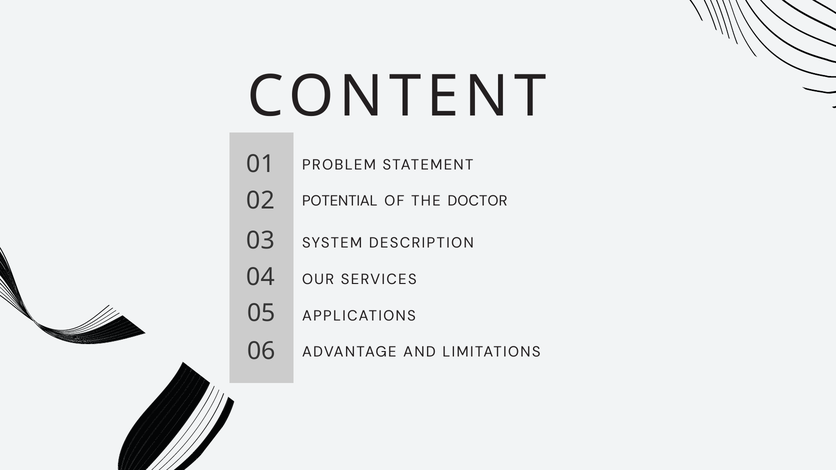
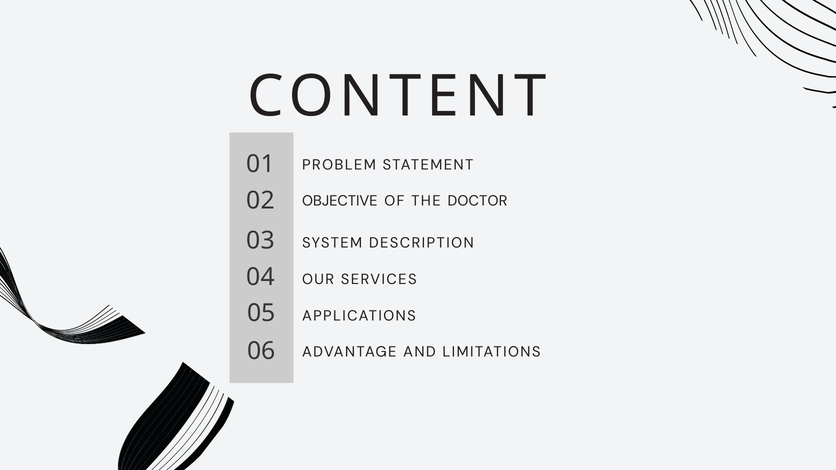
POTENTIAL: POTENTIAL -> OBJECTIVE (340, 201)
